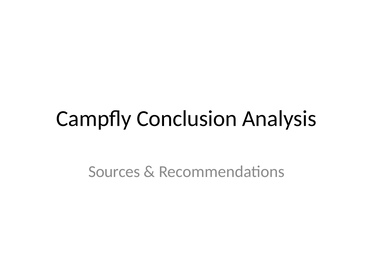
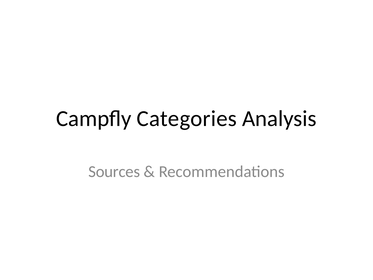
Conclusion: Conclusion -> Categories (187, 118)
